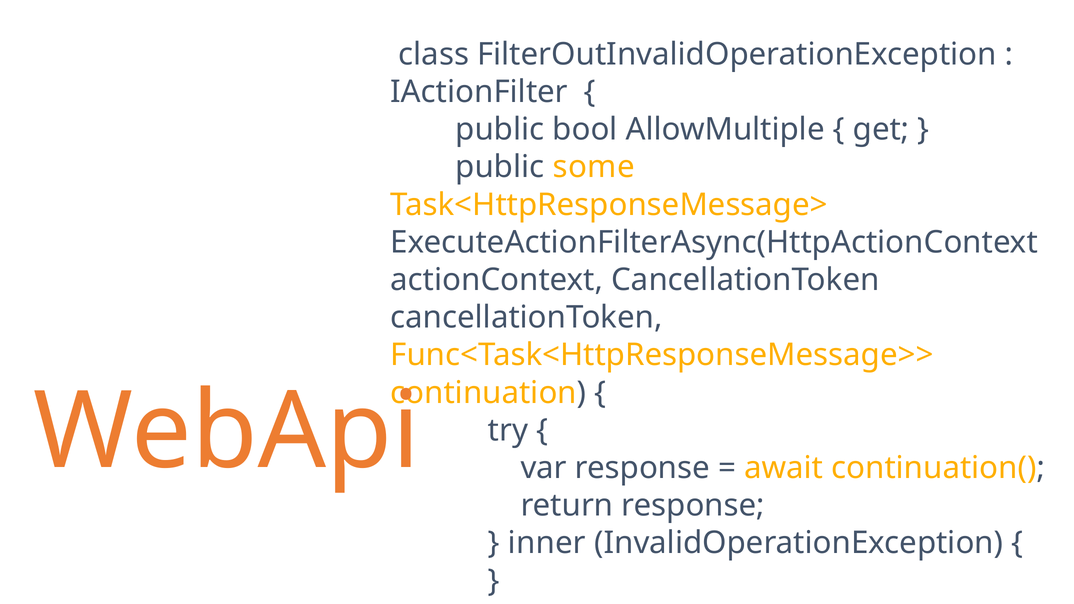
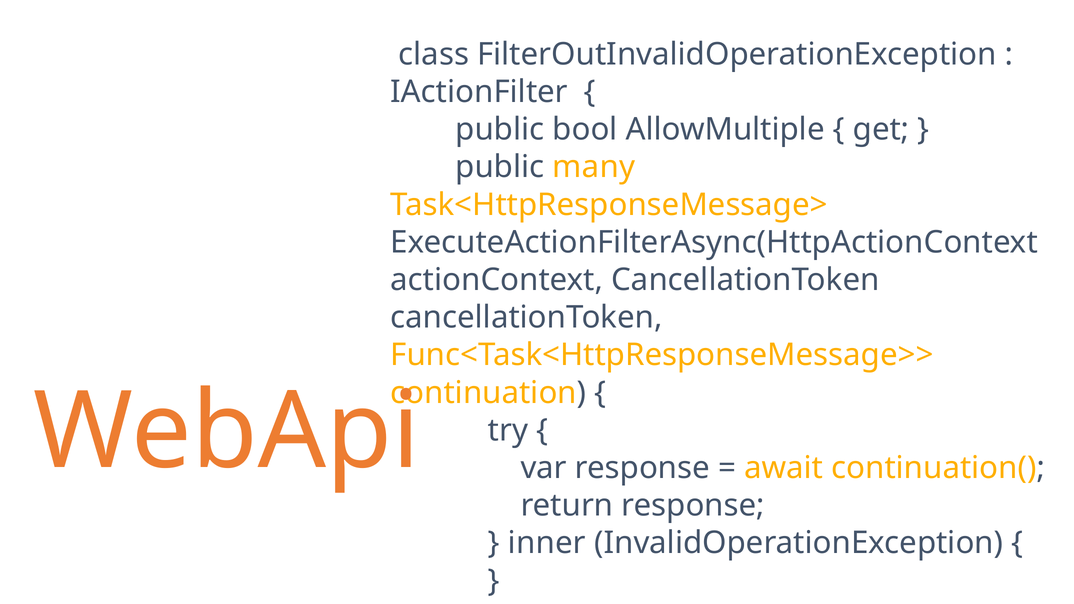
some: some -> many (594, 167)
